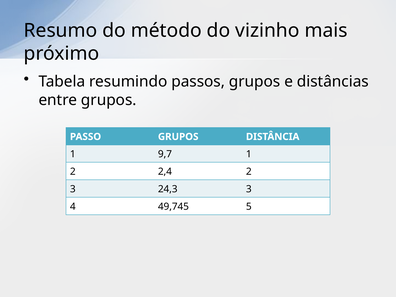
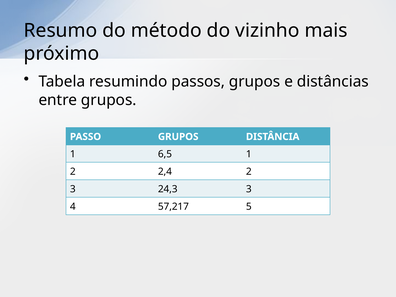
9,7: 9,7 -> 6,5 (165, 154)
49,745: 49,745 -> 57,217 (173, 207)
